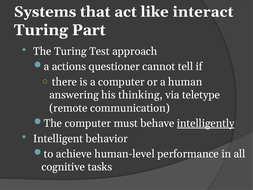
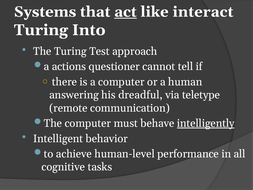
act underline: none -> present (126, 12)
Part: Part -> Into (89, 30)
thinking: thinking -> dreadful (140, 95)
